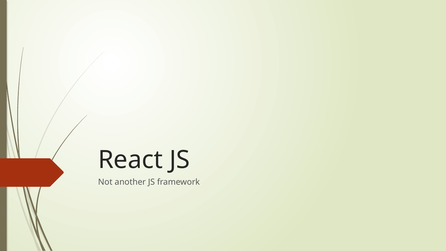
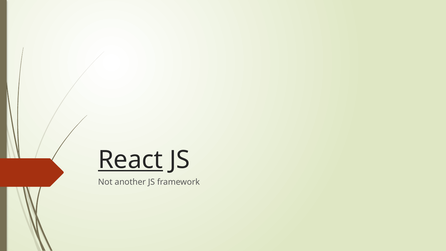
React underline: none -> present (131, 160)
